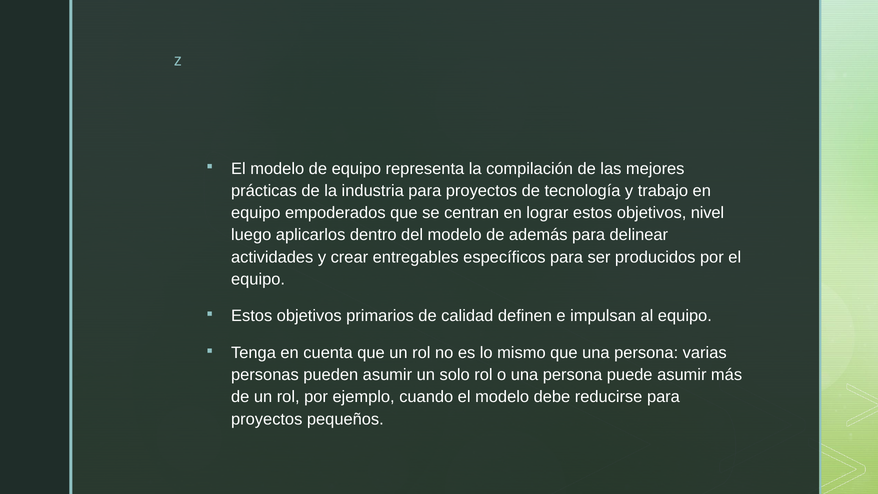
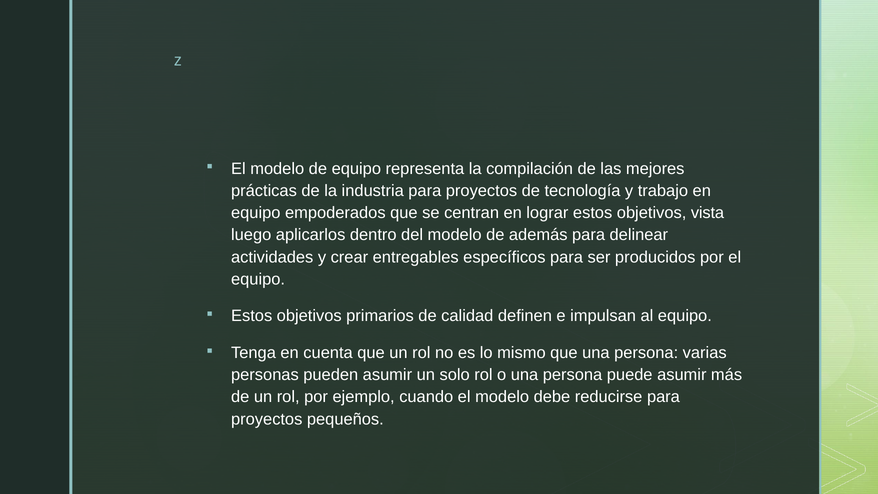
nivel: nivel -> vista (707, 213)
